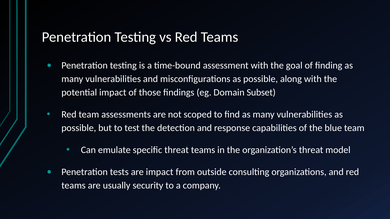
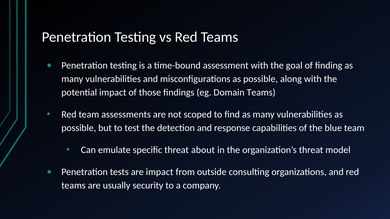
Domain Subset: Subset -> Teams (261, 93)
threat teams: teams -> about (203, 150)
